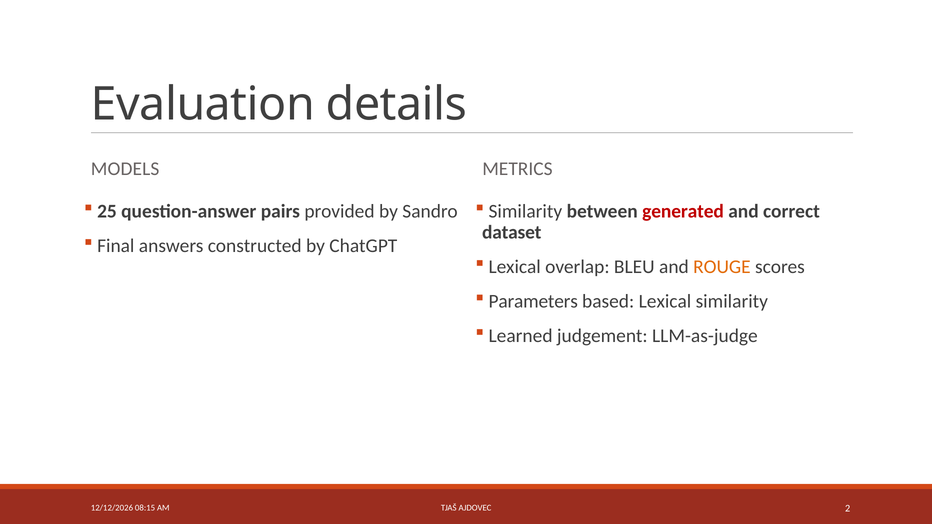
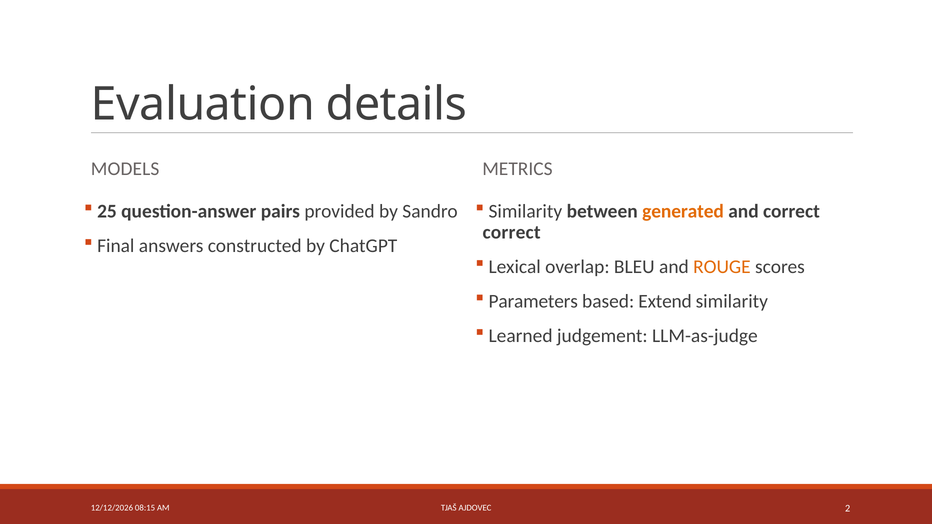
generated colour: red -> orange (683, 211)
dataset: dataset -> correct (512, 232)
based Lexical: Lexical -> Extend (665, 301)
